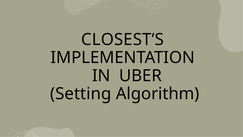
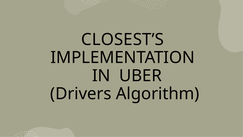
Setting: Setting -> Drivers (81, 94)
